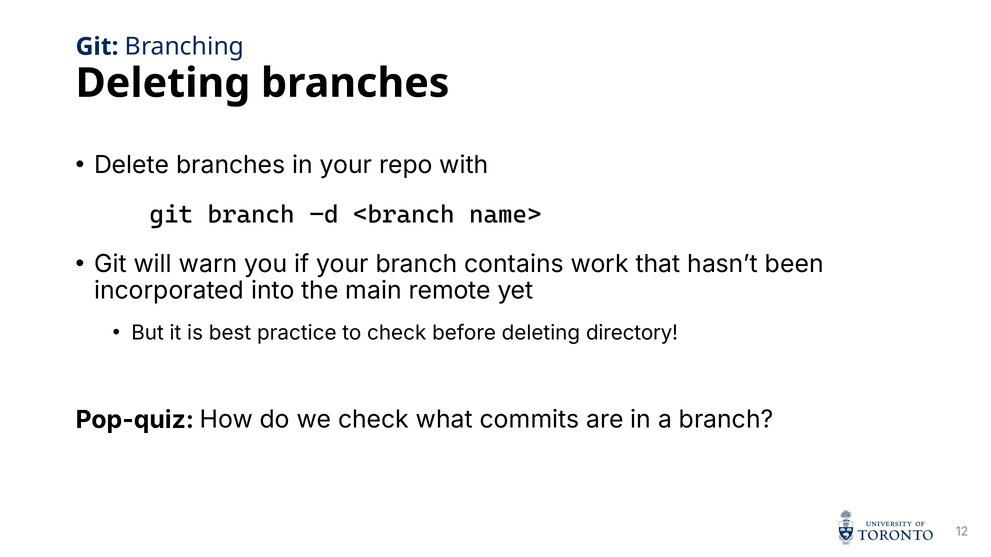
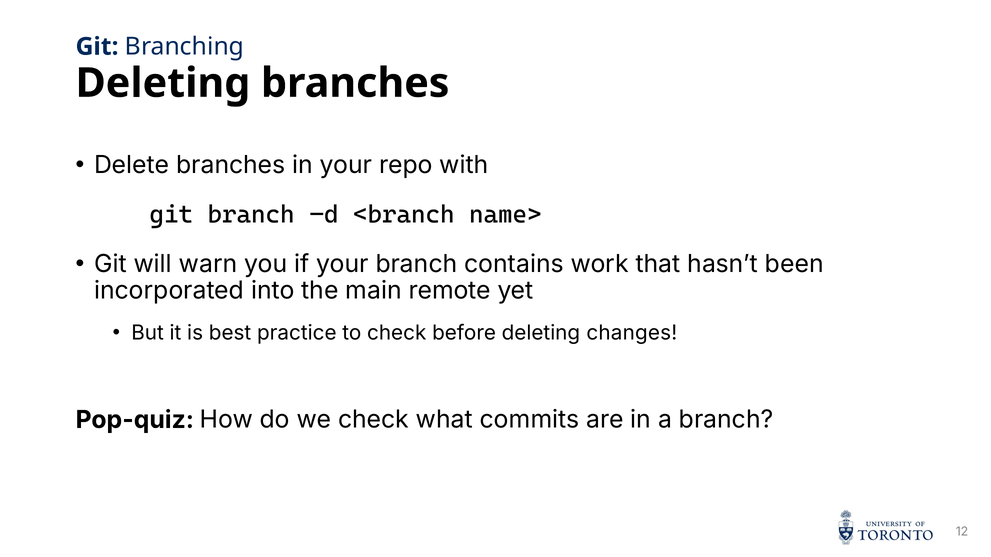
directory: directory -> changes (632, 333)
